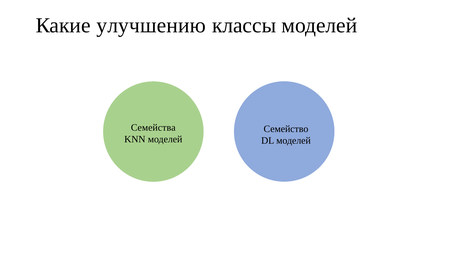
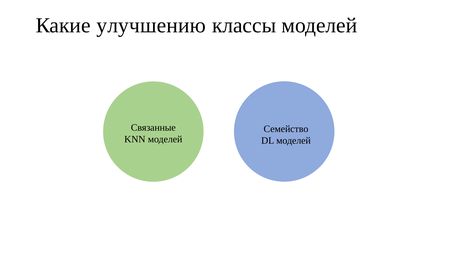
Семейства: Семейства -> Связанные (153, 128)
